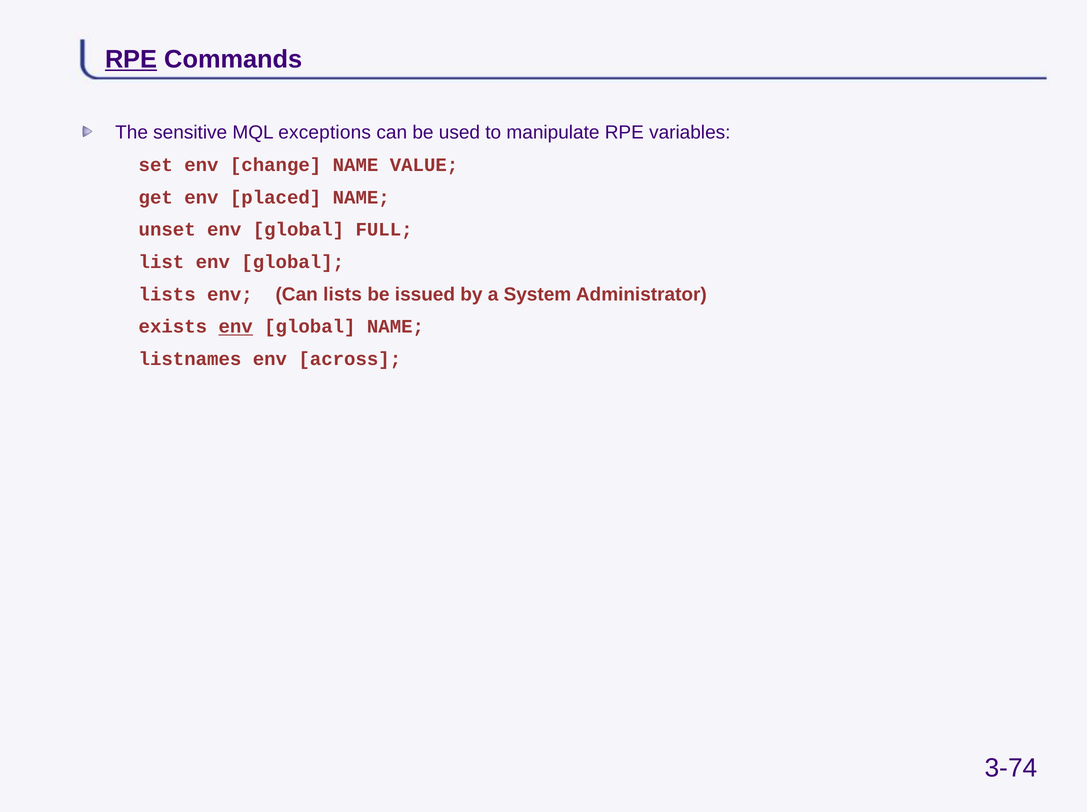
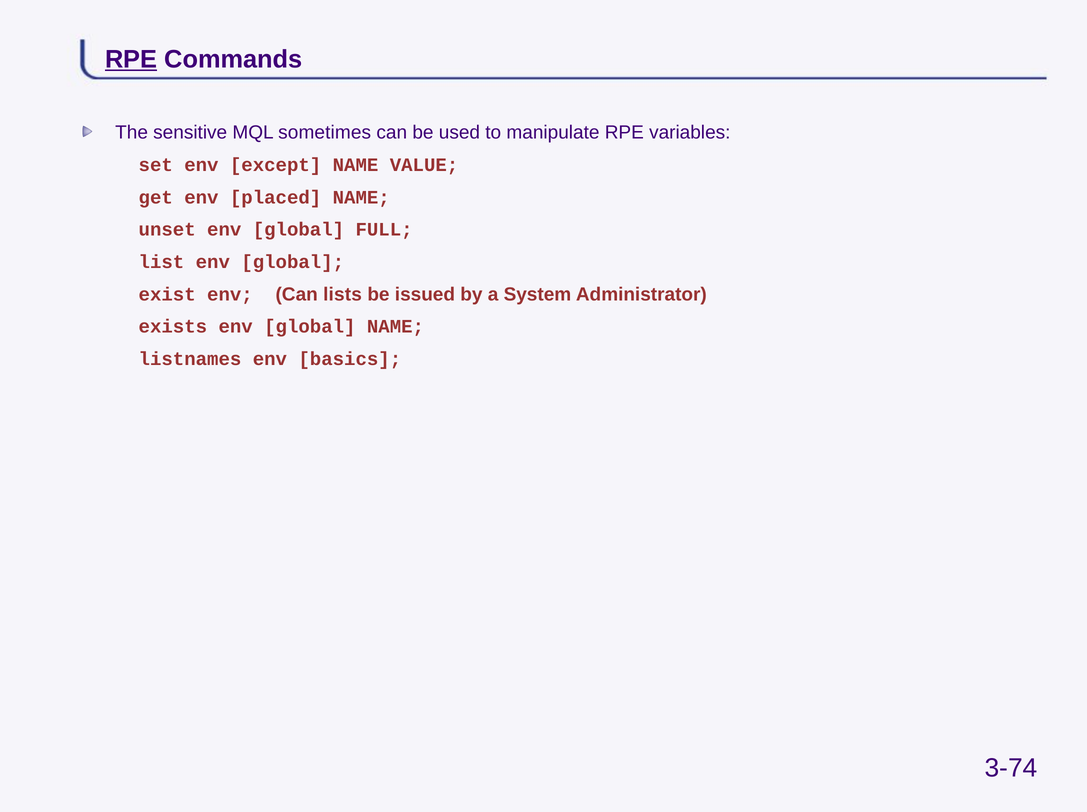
exceptions: exceptions -> sometimes (325, 133)
change: change -> except (276, 165)
lists: lists -> exist (167, 294)
env underline: present -> none (236, 327)
across: across -> basics (350, 359)
